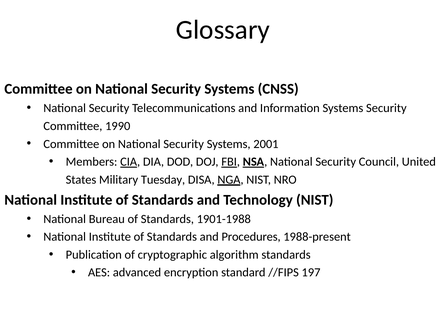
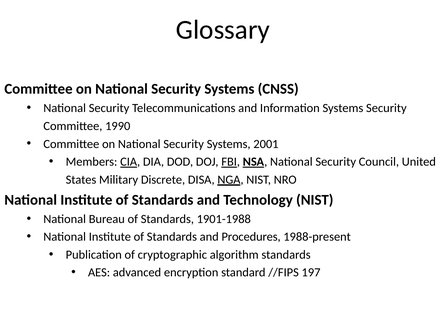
Tuesday: Tuesday -> Discrete (163, 179)
